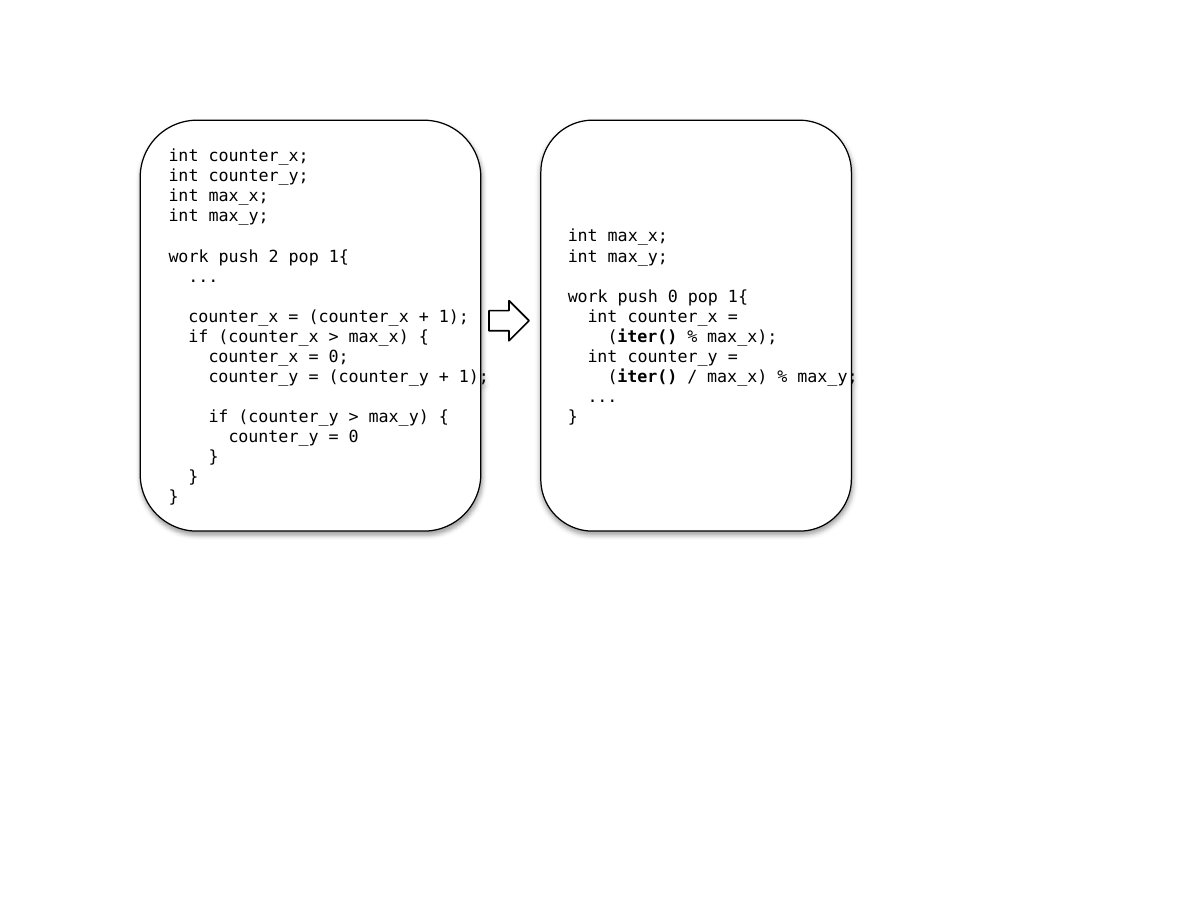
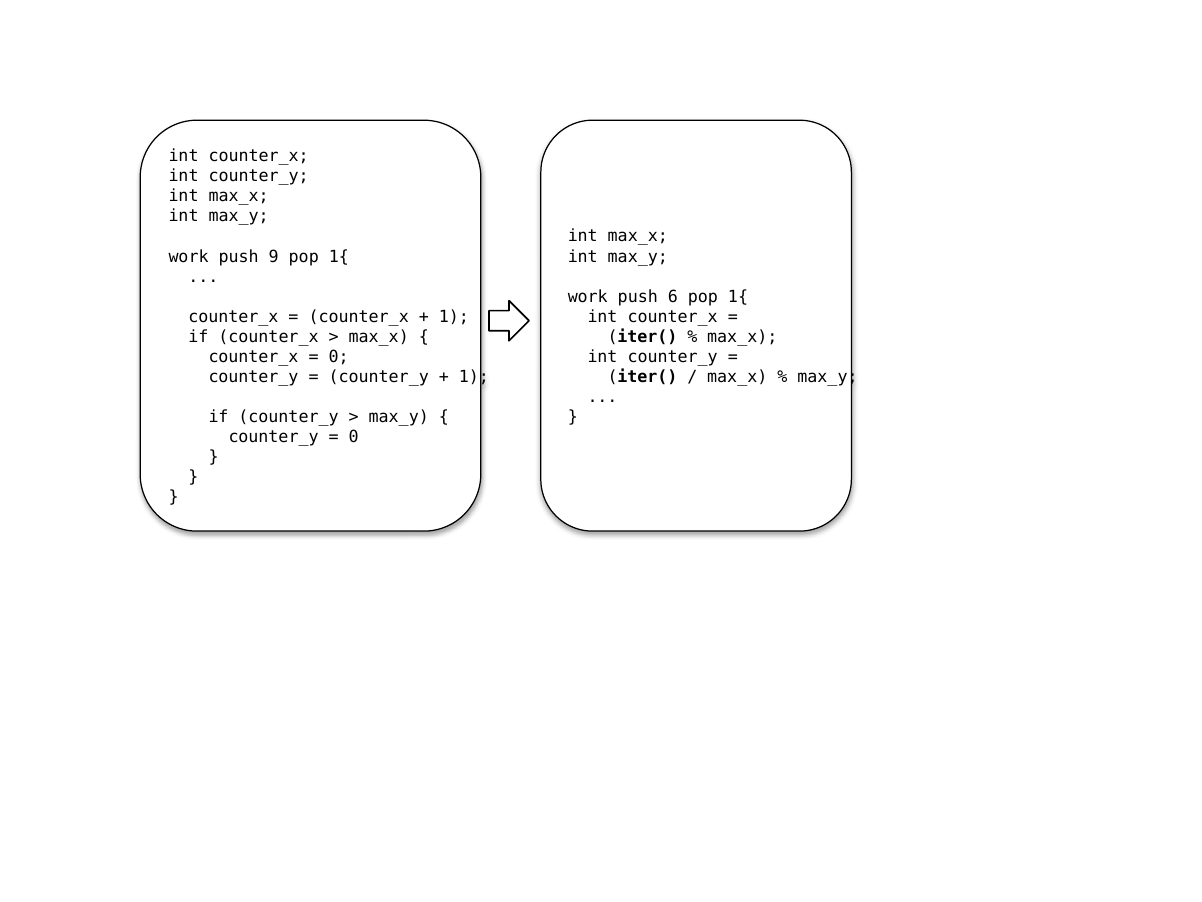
2: 2 -> 9 (274, 256)
push 0: 0 -> 6 (673, 297)
